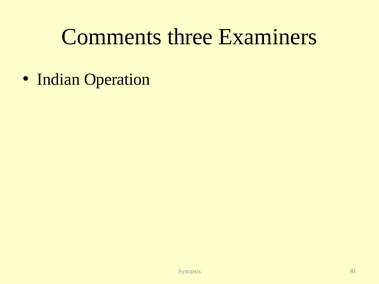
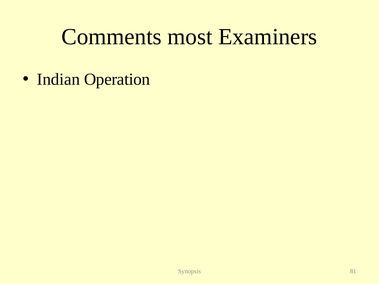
three: three -> most (190, 37)
